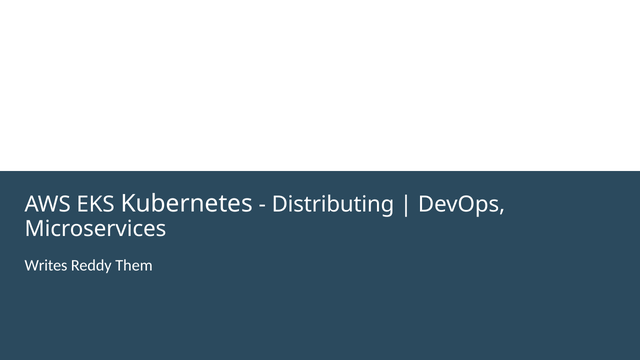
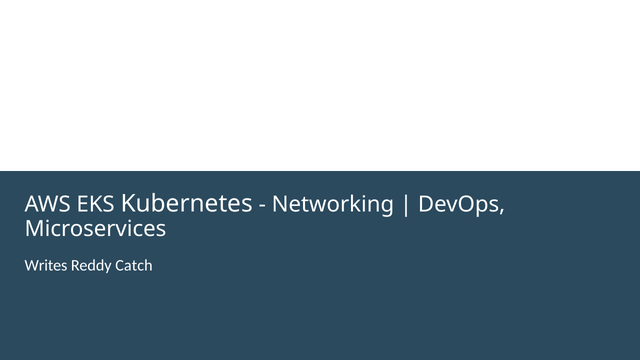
Distributing: Distributing -> Networking (333, 204)
Them: Them -> Catch (134, 265)
